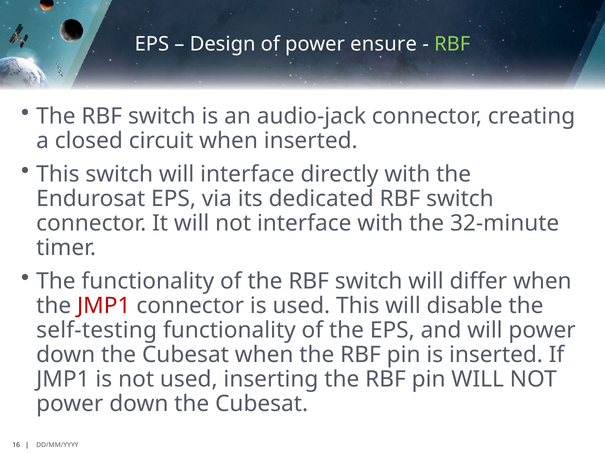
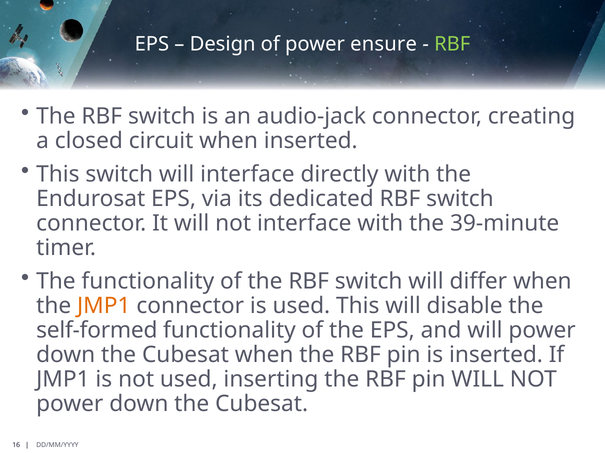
32-minute: 32-minute -> 39-minute (505, 224)
JMP1 colour: red -> orange (104, 306)
self-testing: self-testing -> self-formed (97, 331)
